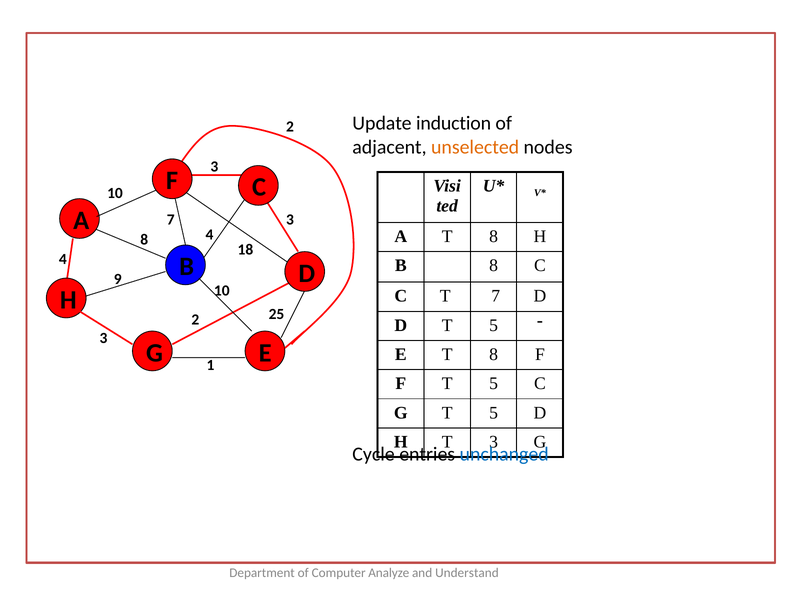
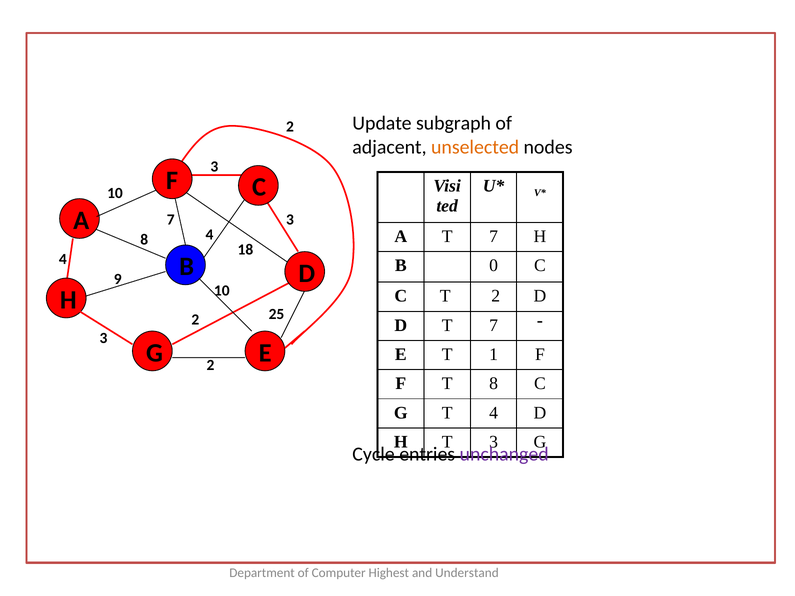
induction: induction -> subgraph (454, 123)
A T 8: 8 -> 7 (494, 237)
B 8: 8 -> 0 (494, 266)
T 7: 7 -> 2 (496, 296)
D T 5: 5 -> 7 (494, 325)
1: 1 -> 2 (210, 365)
E T 8: 8 -> 1 (494, 355)
F T 5: 5 -> 8 (494, 384)
G T 5: 5 -> 4 (494, 413)
unchanged colour: blue -> purple (504, 454)
Analyze: Analyze -> Highest (389, 573)
